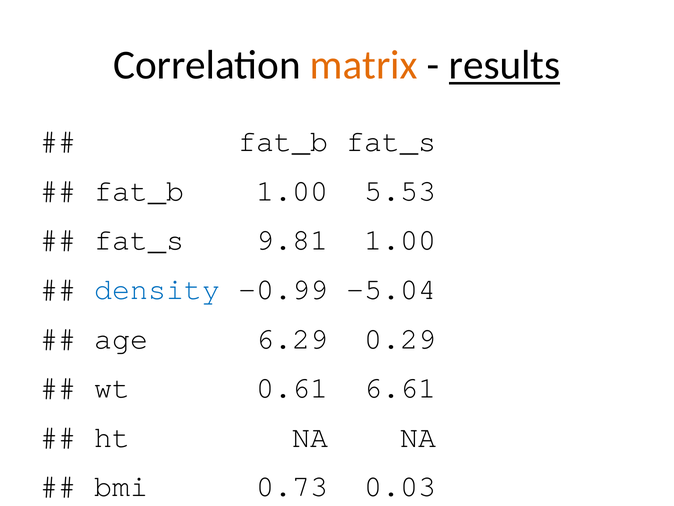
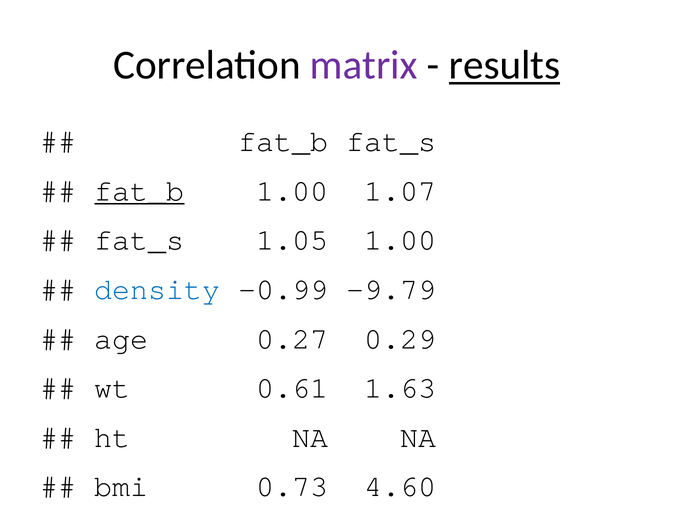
matrix colour: orange -> purple (364, 65)
fat_b underline: none -> present (139, 191)
5.53: 5.53 -> 1.07 (400, 191)
9.81: 9.81 -> 1.05 (292, 240)
-5.04: -5.04 -> -9.79 (391, 289)
6.29: 6.29 -> 0.27 (292, 338)
6.61: 6.61 -> 1.63 (400, 388)
0.03: 0.03 -> 4.60 (400, 486)
